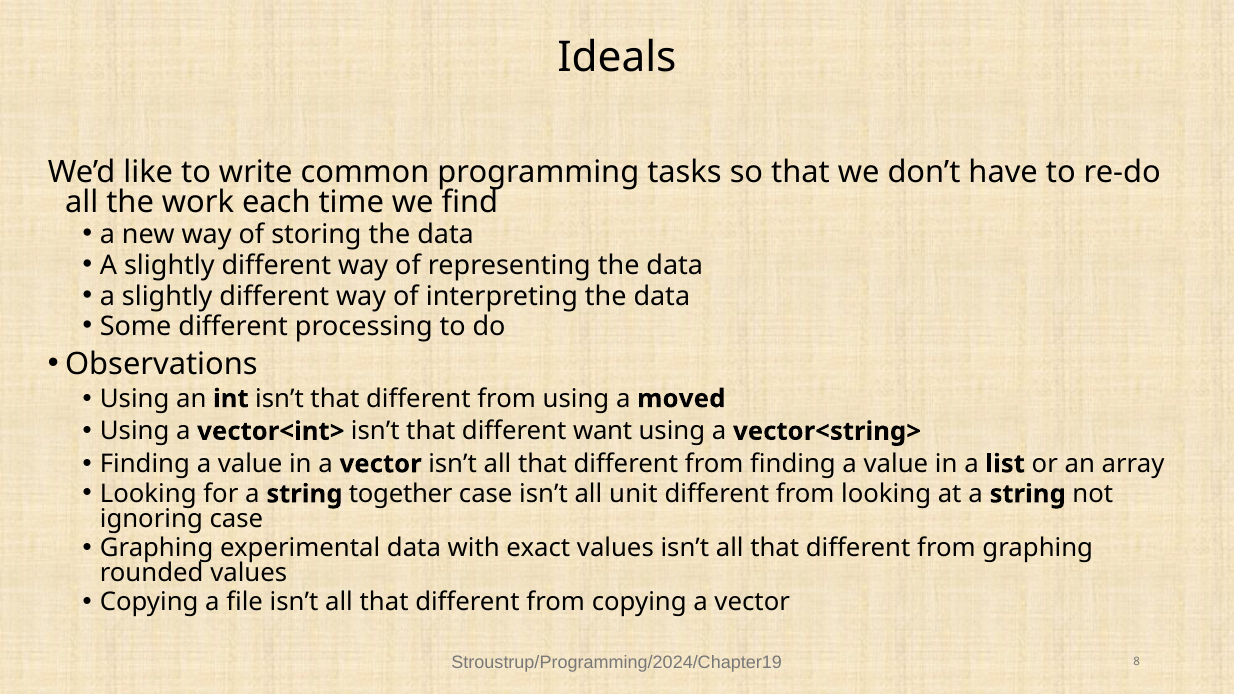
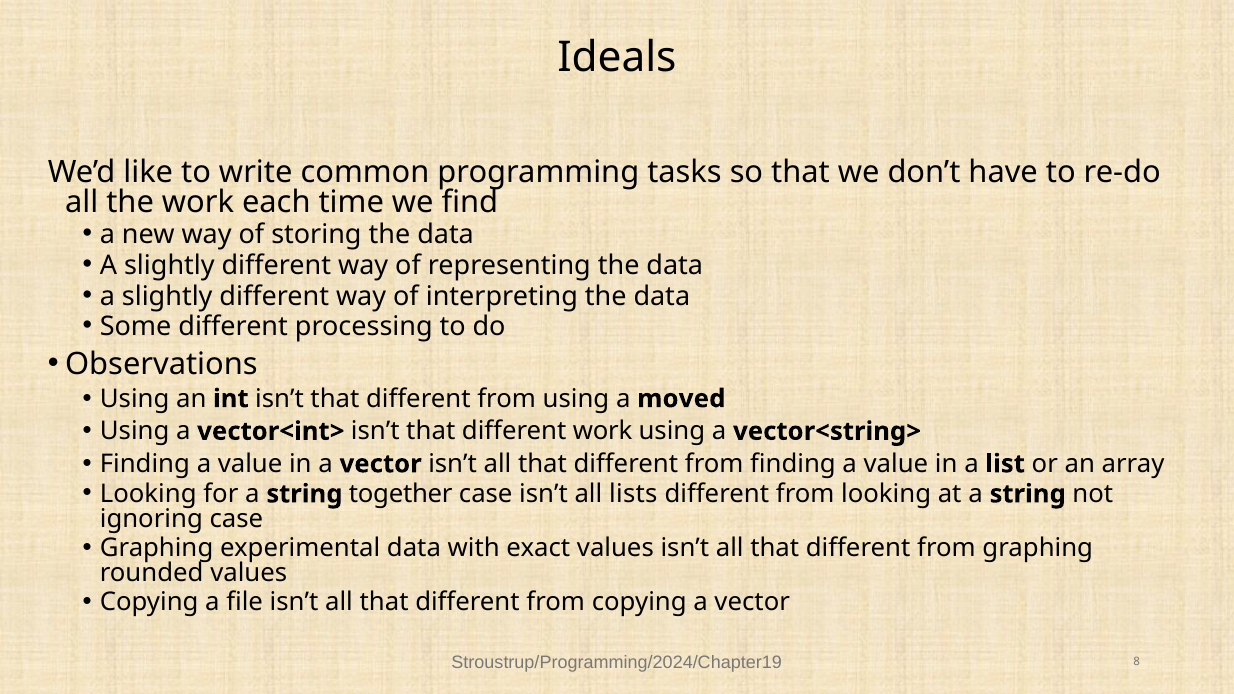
different want: want -> work (603, 431)
unit: unit -> lists (633, 494)
